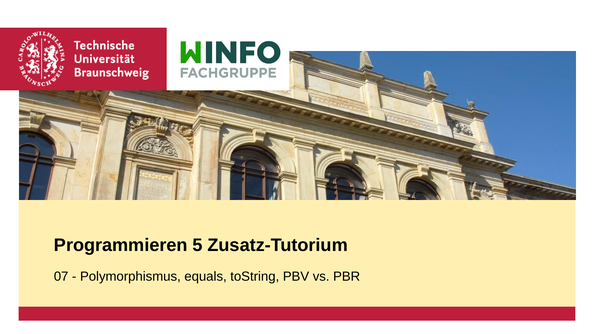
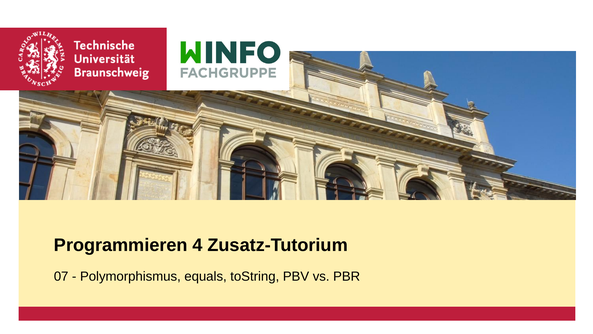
5: 5 -> 4 (198, 245)
